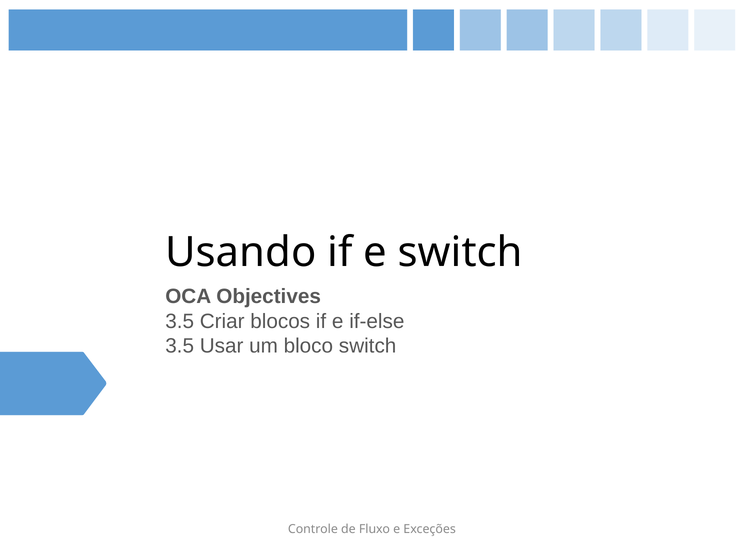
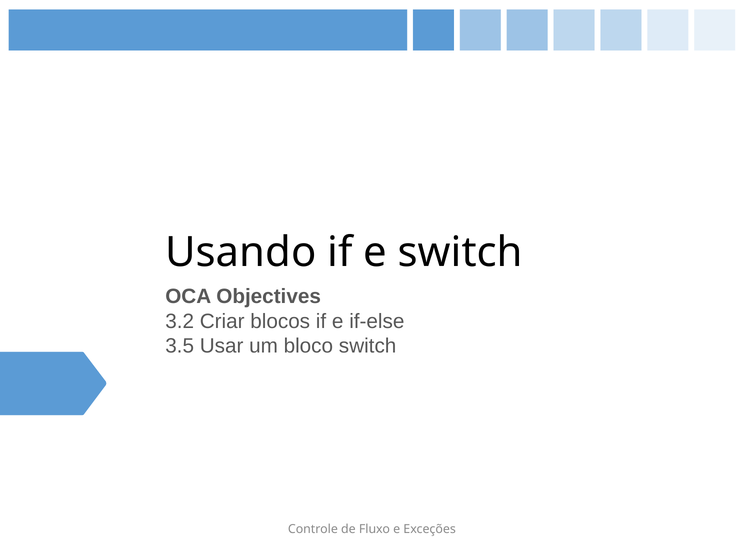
3.5: 3.5 -> 3.2 (180, 321)
